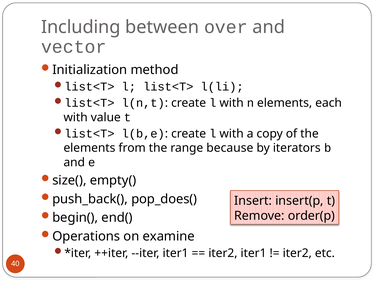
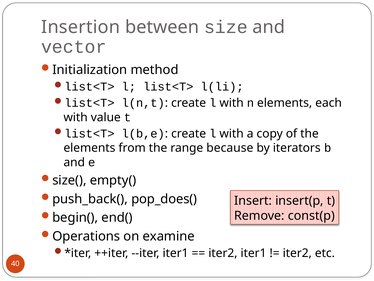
Including: Including -> Insertion (81, 27)
over: over -> size (226, 27)
order(p: order(p -> const(p (311, 215)
